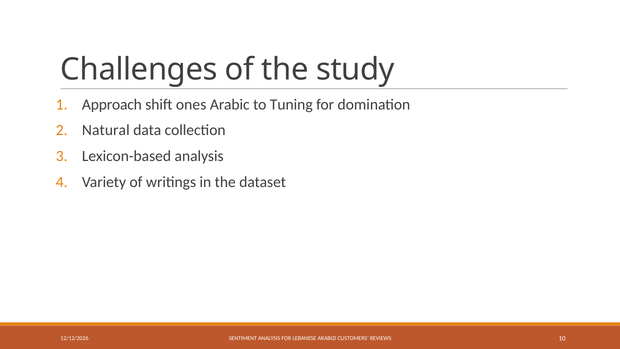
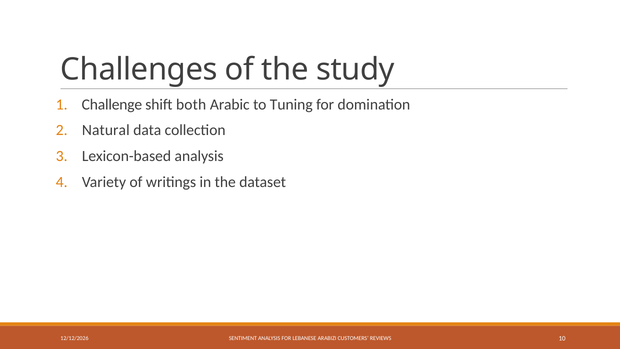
Approach: Approach -> Challenge (112, 104)
ones: ones -> both (191, 104)
